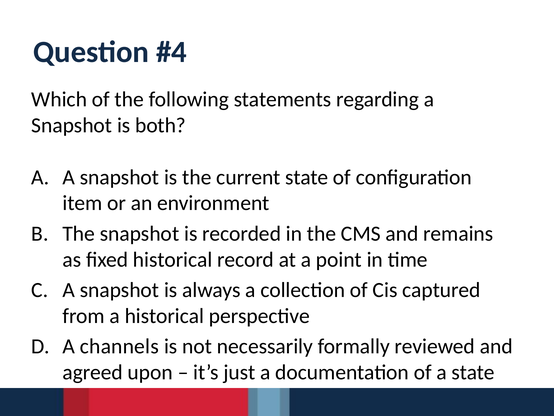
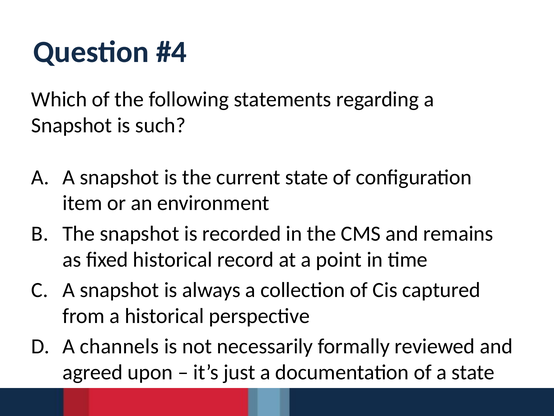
both: both -> such (160, 125)
